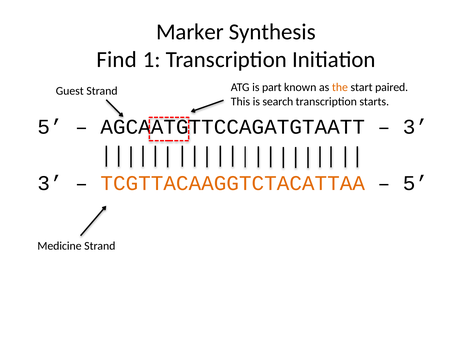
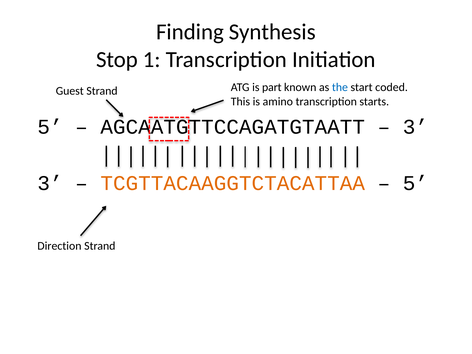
Marker: Marker -> Finding (190, 32)
Find: Find -> Stop (117, 59)
the colour: orange -> blue (340, 87)
paired: paired -> coded (392, 87)
search: search -> amino (278, 101)
Medicine: Medicine -> Direction (59, 246)
